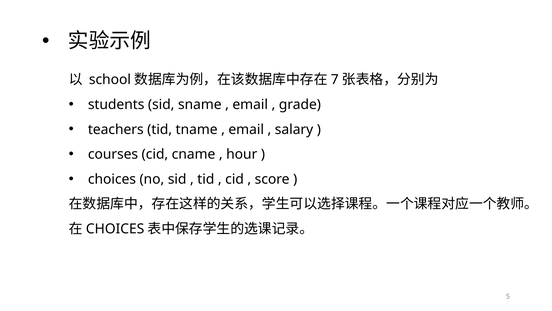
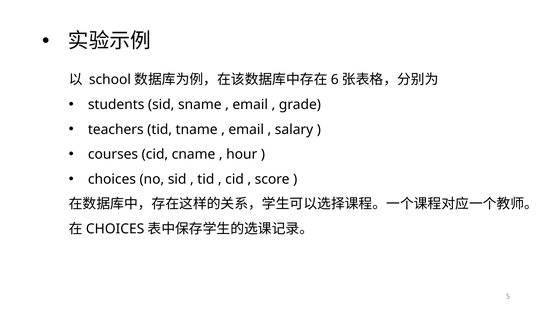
7: 7 -> 6 (335, 80)
